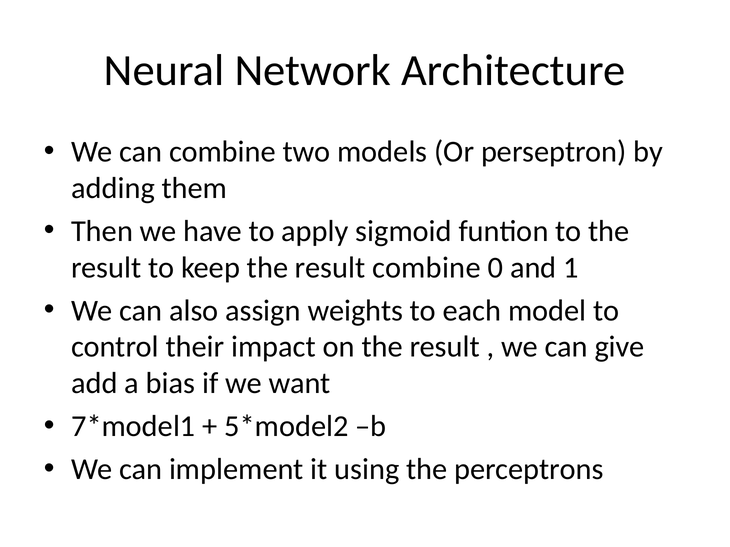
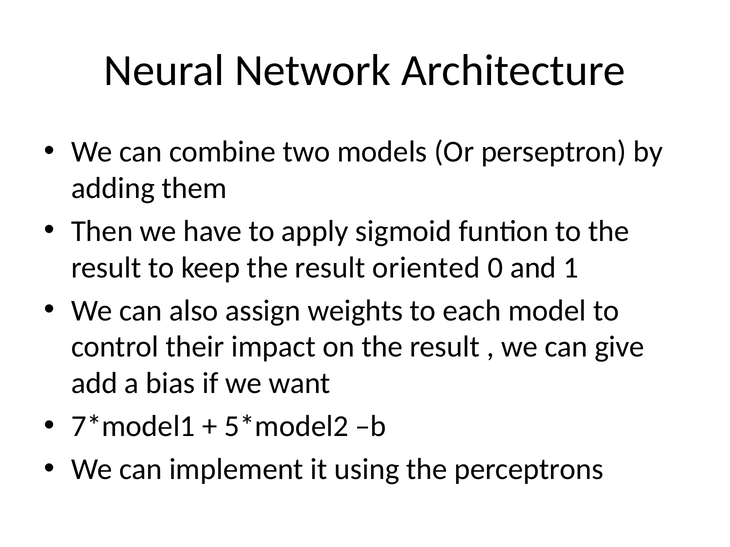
result combine: combine -> oriented (426, 268)
